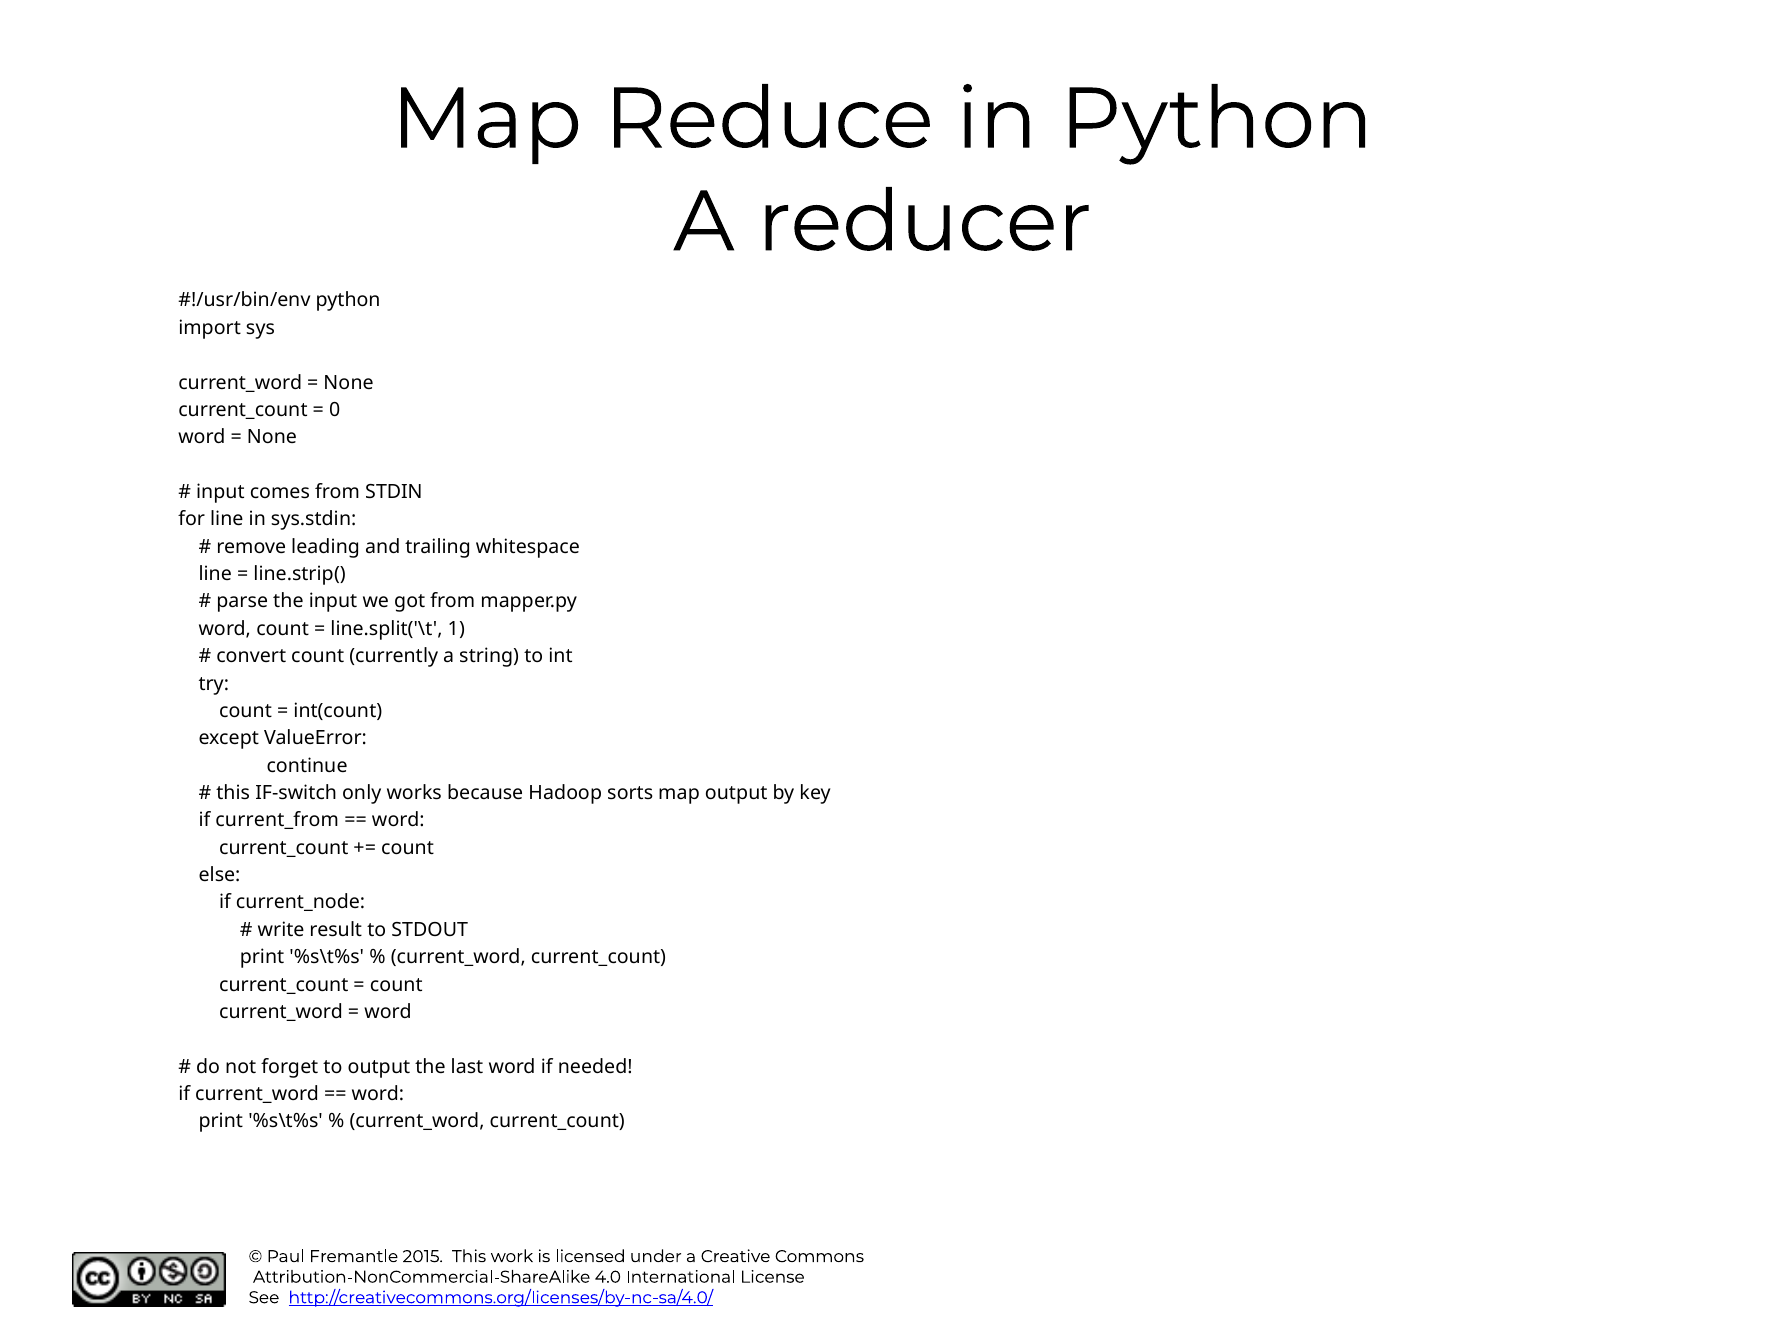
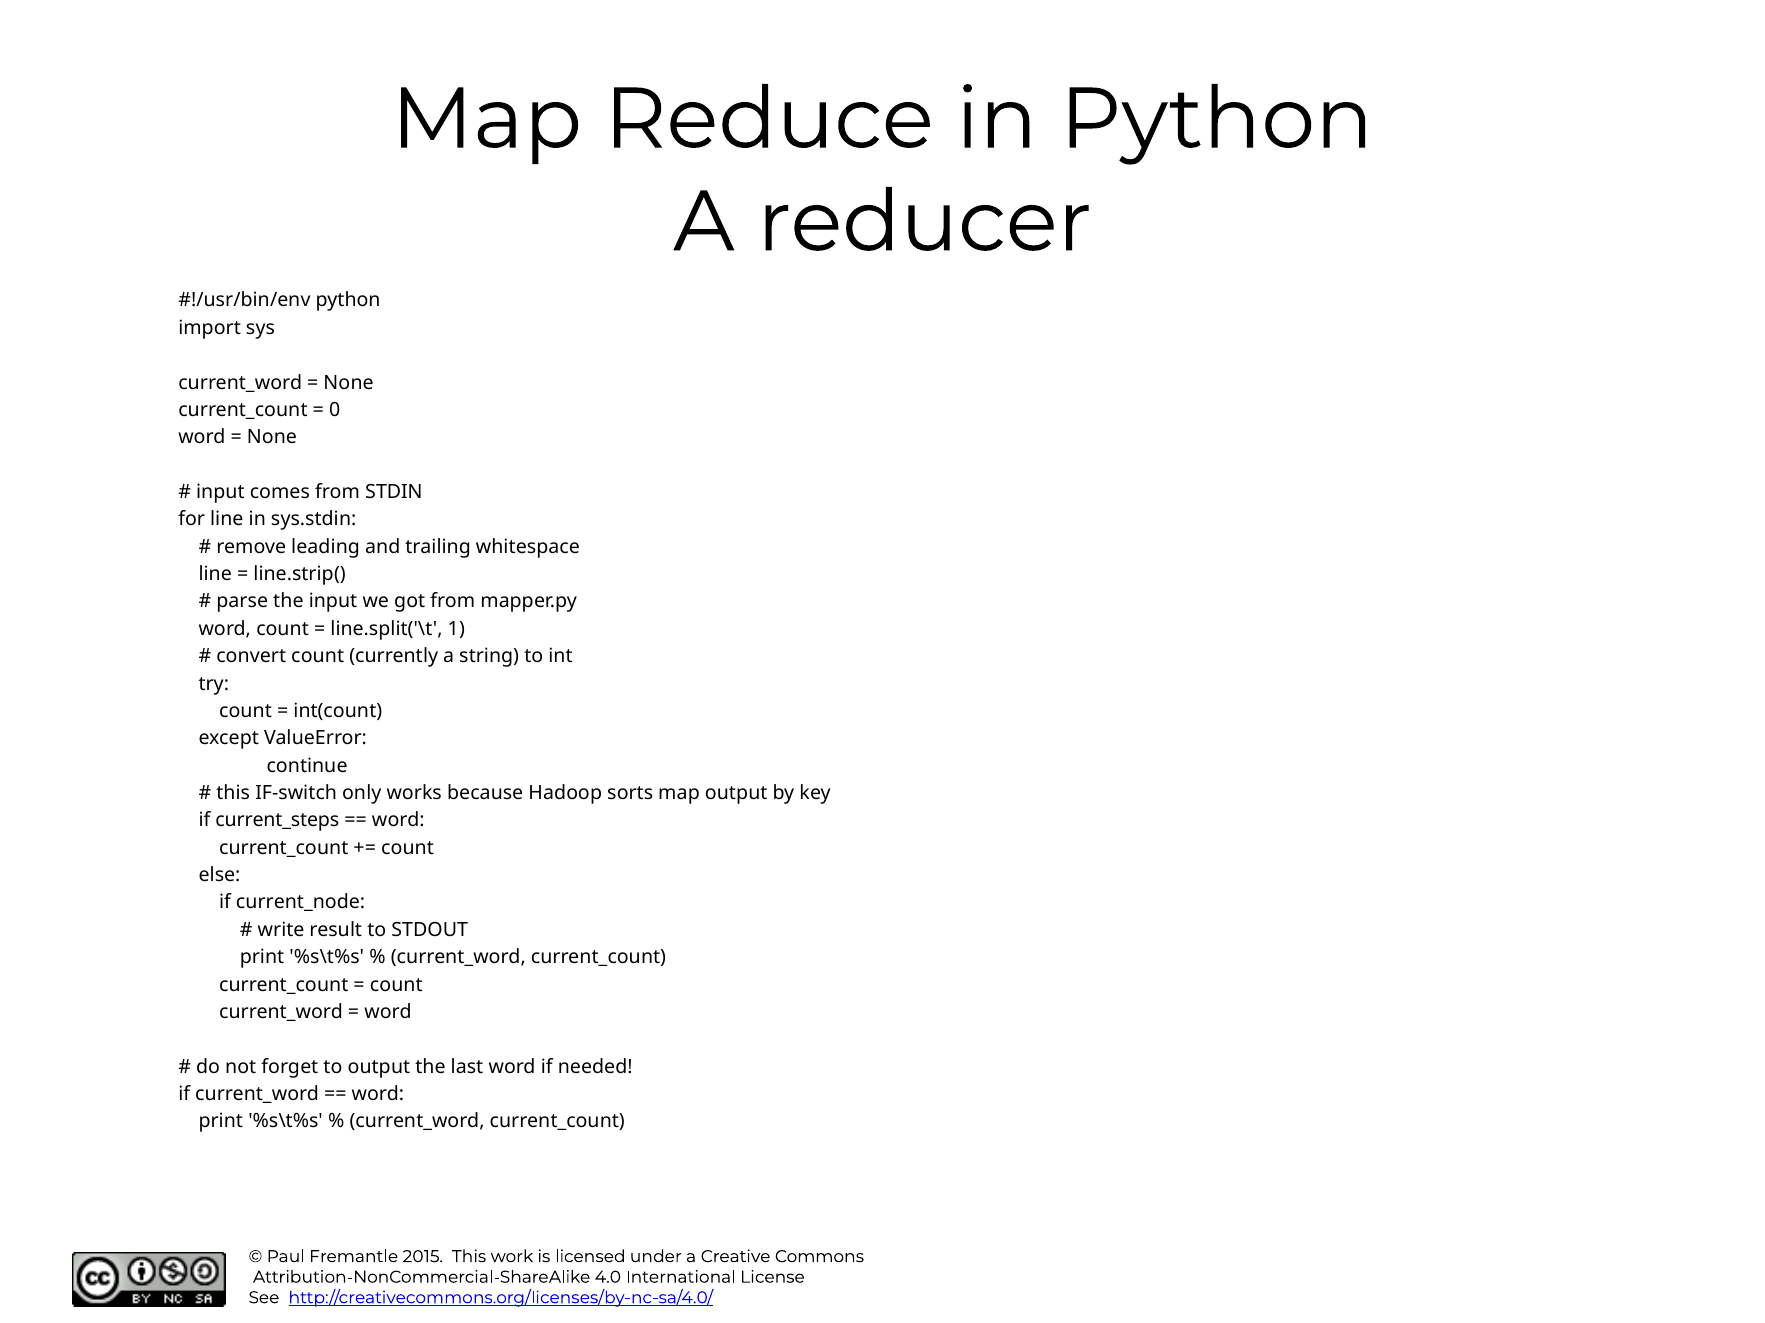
current_from: current_from -> current_steps (277, 821)
